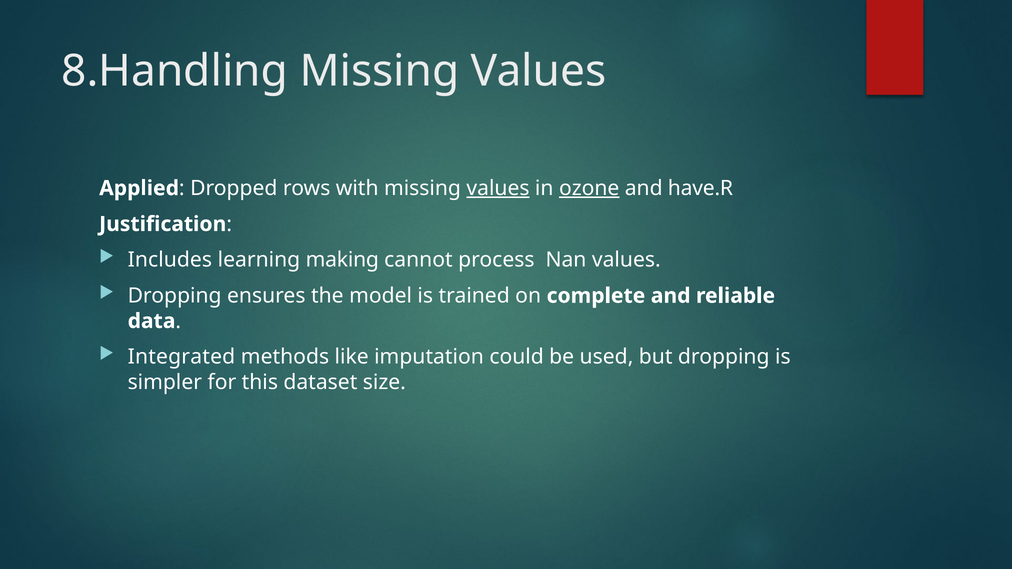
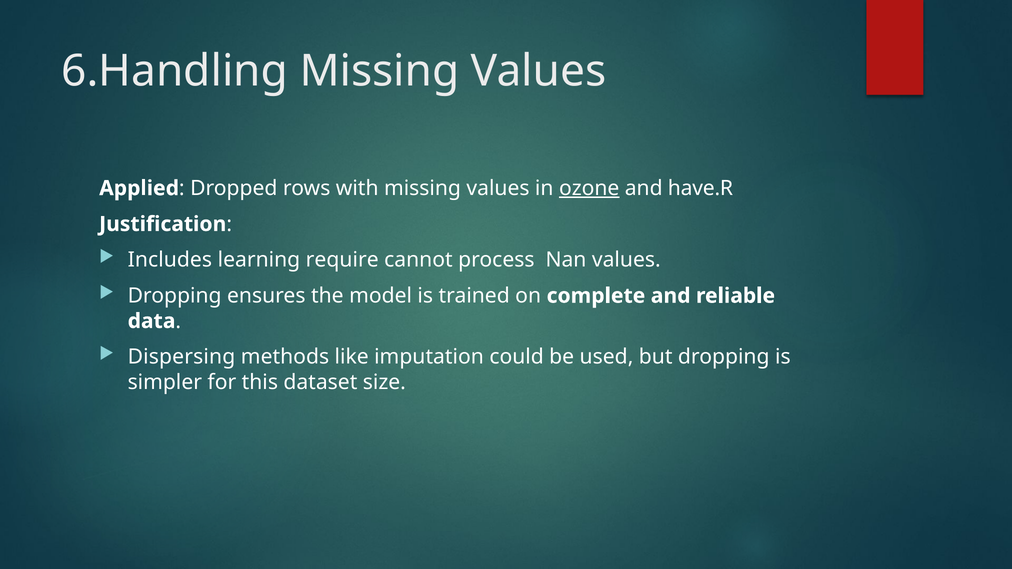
8.Handling: 8.Handling -> 6.Handling (175, 71)
values underline: present -> none (498, 188)
making: making -> require (342, 260)
Integrated: Integrated -> Dispersing (181, 357)
